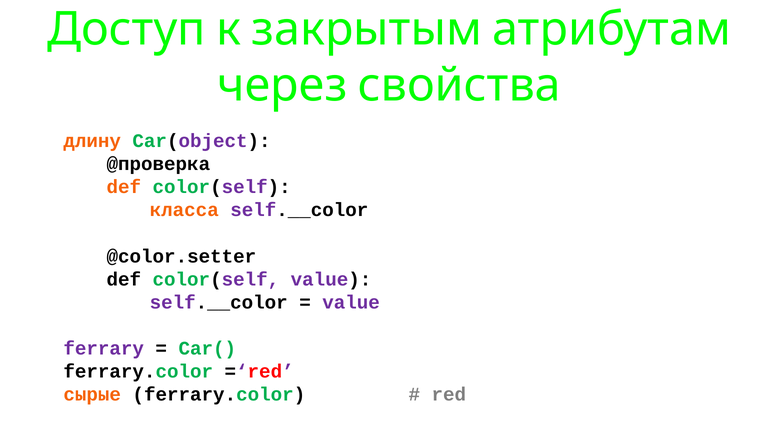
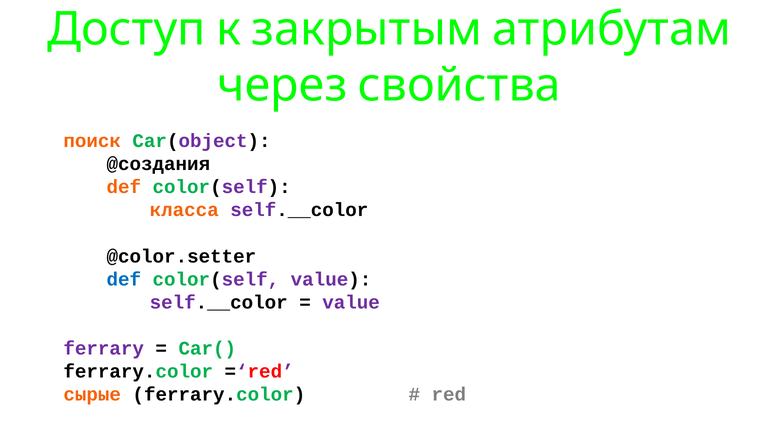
длину: длину -> поиск (92, 141)
@проверка: @проверка -> @создания (158, 164)
def colour: black -> blue (124, 279)
